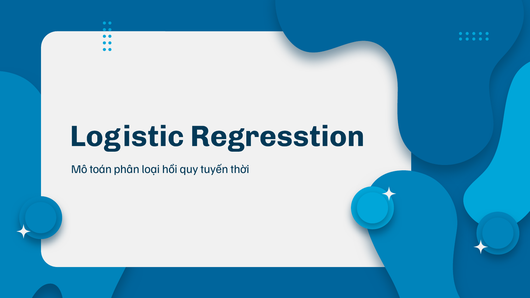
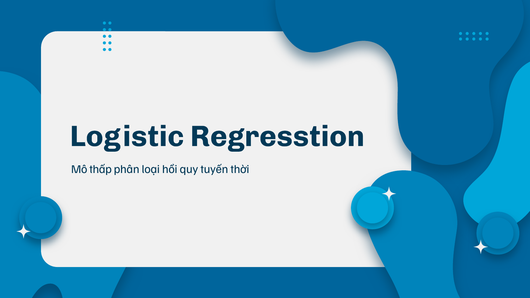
toán: toán -> thấp (101, 169)
